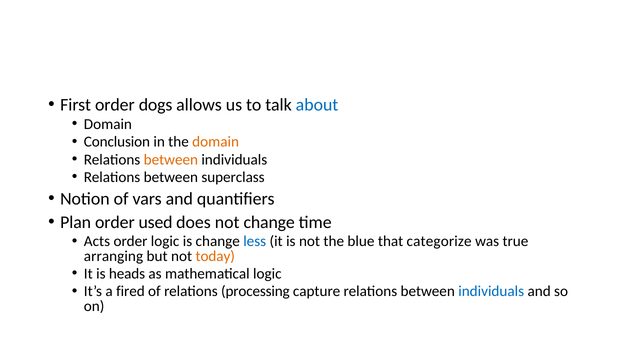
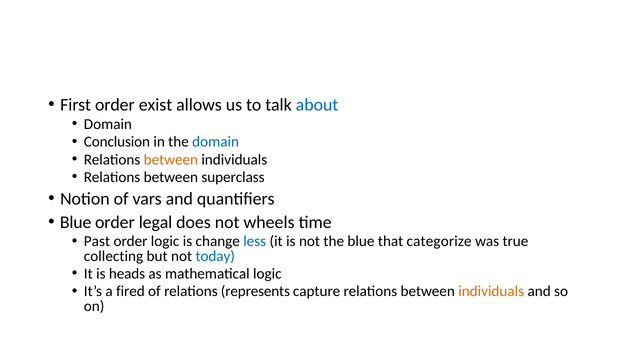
dogs: dogs -> exist (155, 105)
domain colour: orange -> blue (216, 142)
Plan: Plan -> Blue (76, 222)
used: used -> legal (156, 222)
not change: change -> wheels (269, 222)
Acts: Acts -> Past (97, 241)
arranging: arranging -> collecting (114, 256)
today colour: orange -> blue (215, 256)
processing: processing -> represents (255, 292)
individuals colour: blue -> orange (491, 292)
